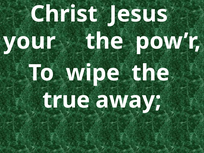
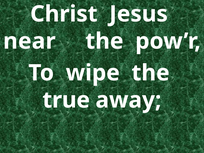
your: your -> near (29, 41)
